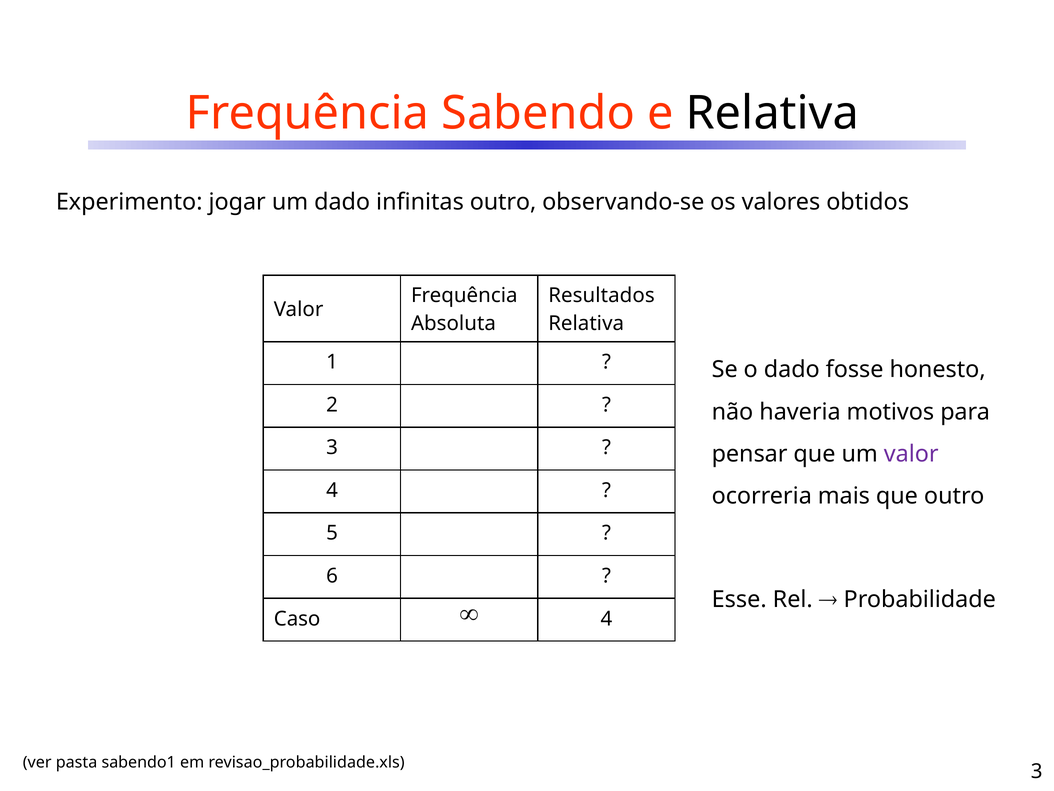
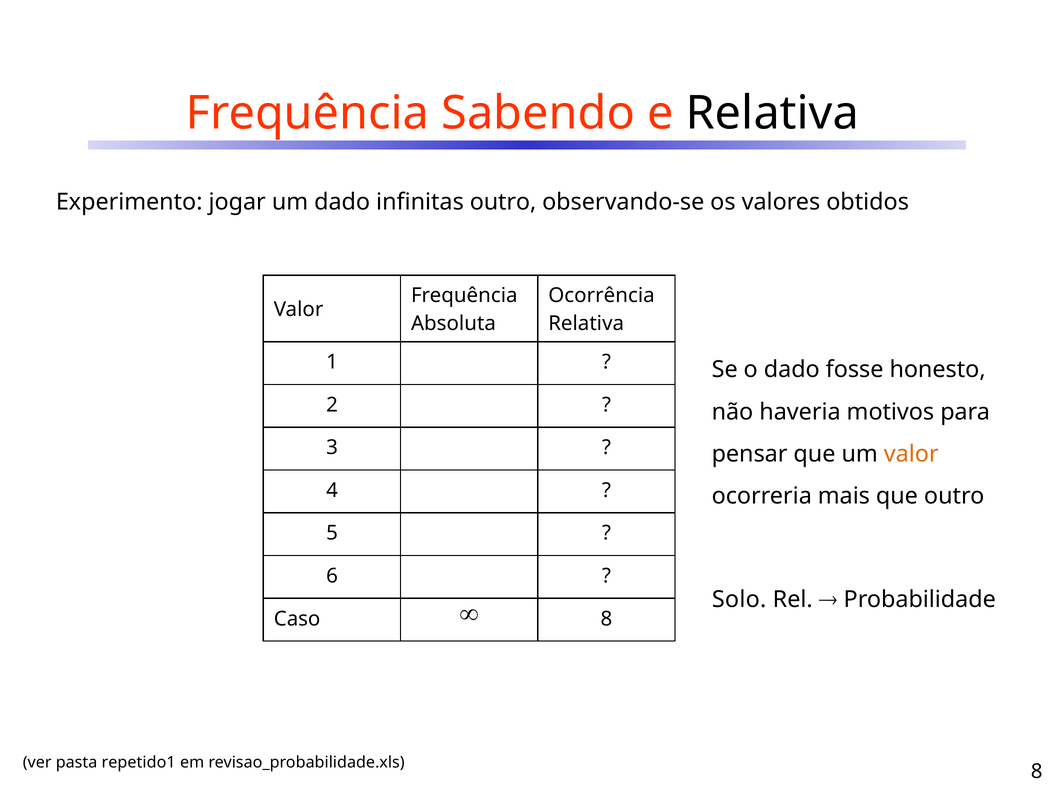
Resultados: Resultados -> Ocorrência (602, 295)
valor colour: purple -> orange (911, 454)
Esse: Esse -> Solo (739, 599)
4: 4 -> 8 (606, 618)
sabendo1: sabendo1 -> repetido1 (139, 762)
revisao_probabilidade.xls 3: 3 -> 8 (1037, 771)
